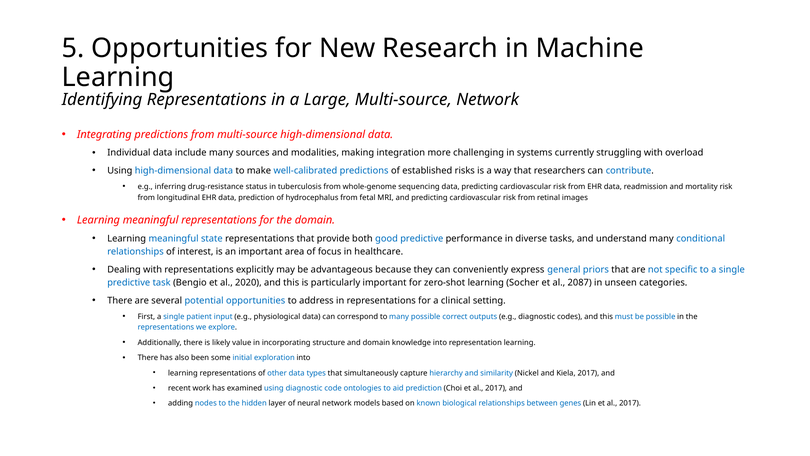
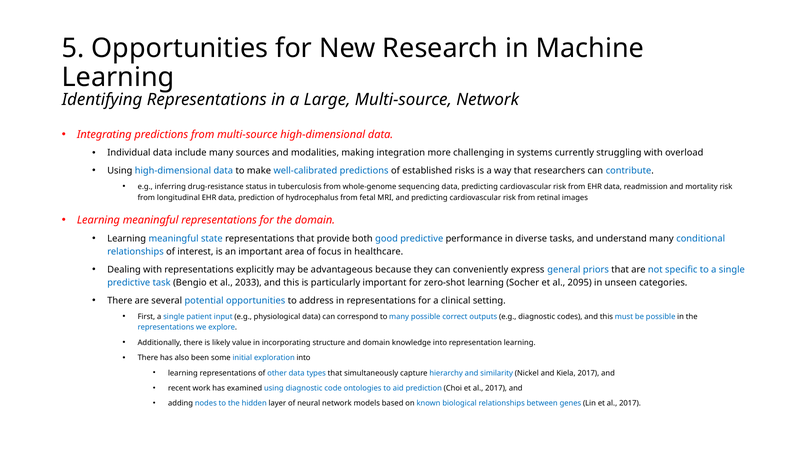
2020: 2020 -> 2033 (248, 283)
2087: 2087 -> 2095 (580, 283)
